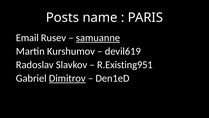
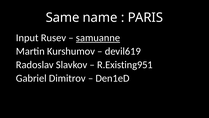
Posts: Posts -> Same (63, 18)
Email: Email -> Input (27, 38)
Dimitrov underline: present -> none (67, 78)
